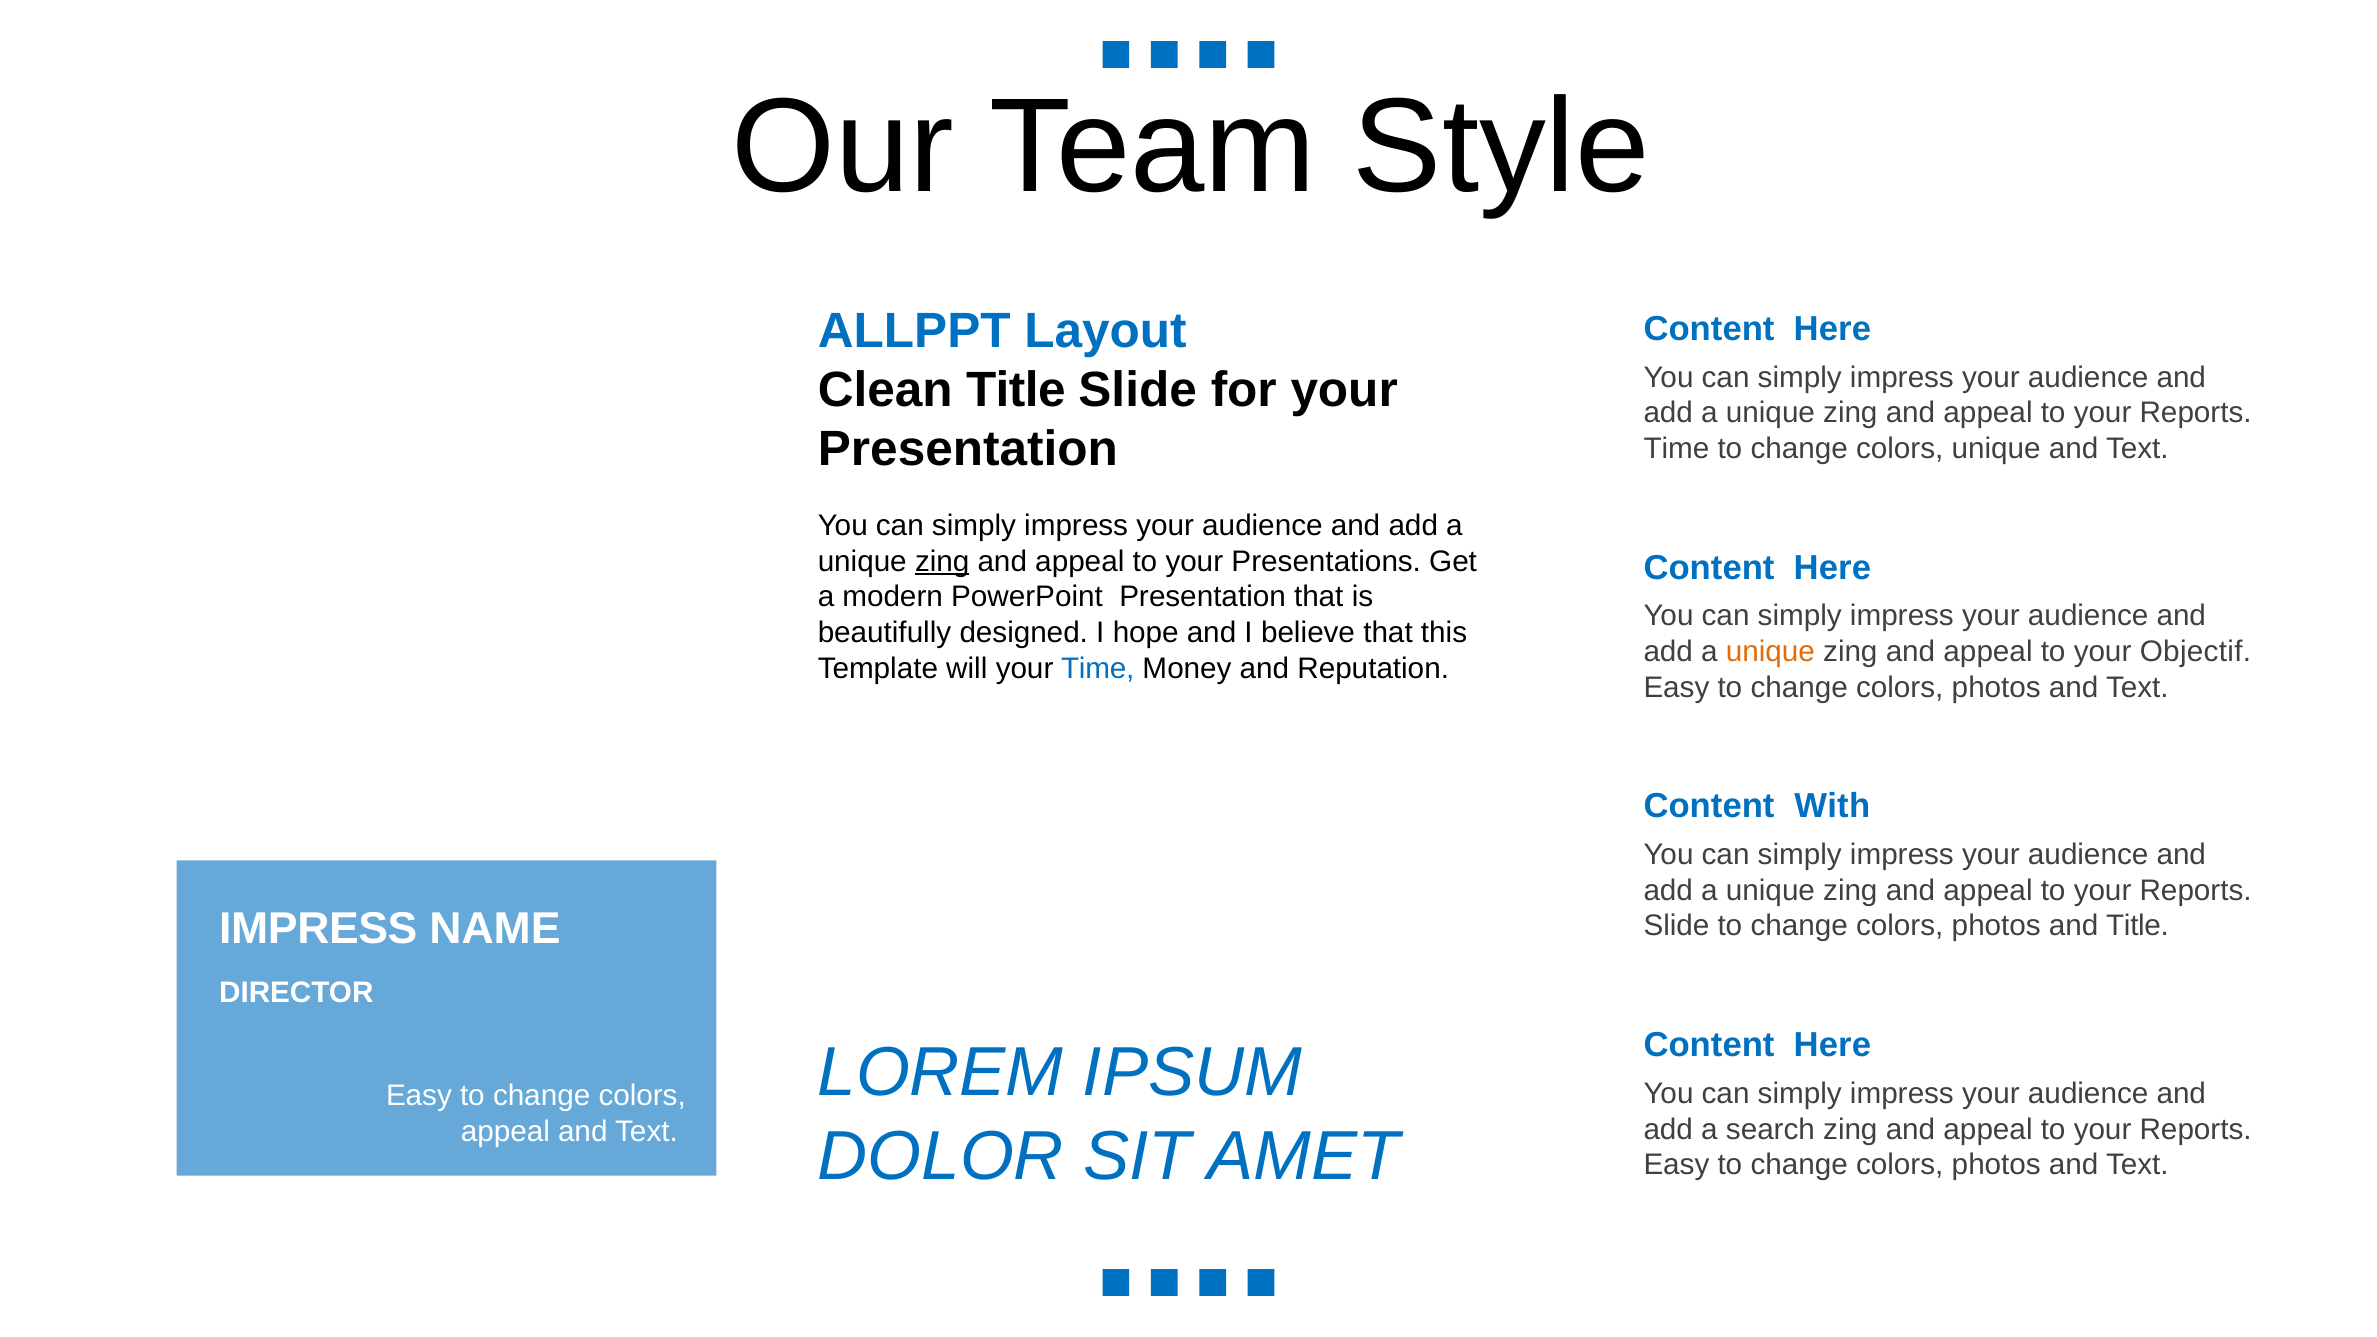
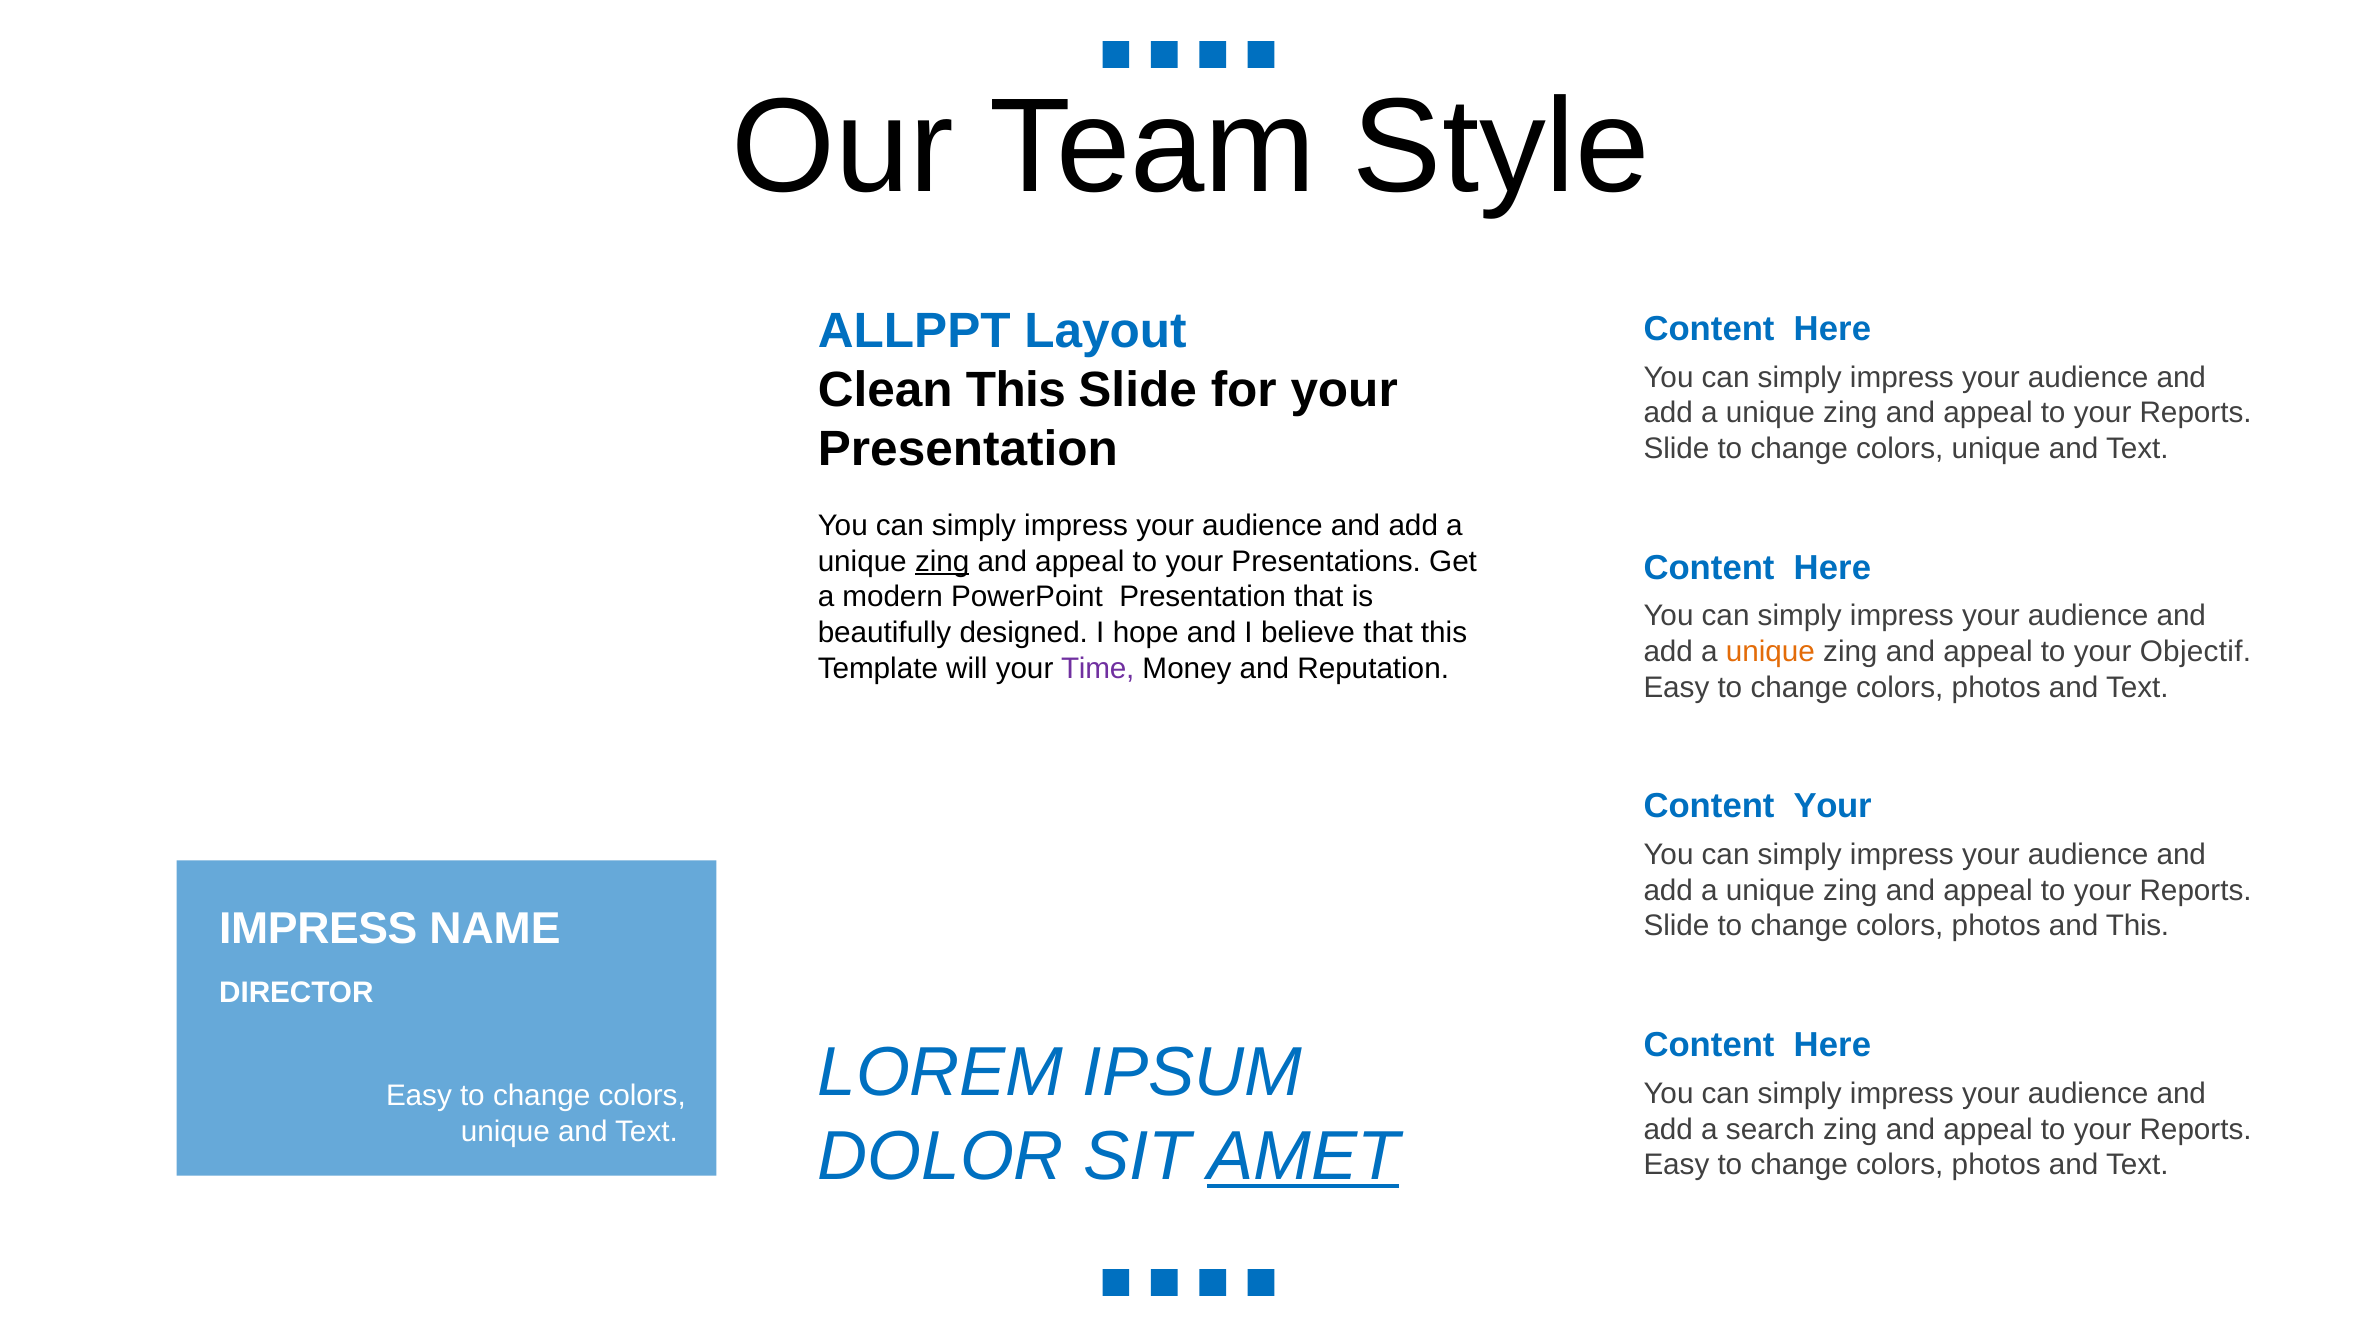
Clean Title: Title -> This (1016, 390)
Time: Time -> Slide (1676, 449)
Time colour: blue -> purple (1098, 668)
Content With: With -> Your (1833, 806)
and Title: Title -> This (2138, 926)
appeal: appeal -> unique (505, 1132)
AMET underline: none -> present (1303, 1156)
